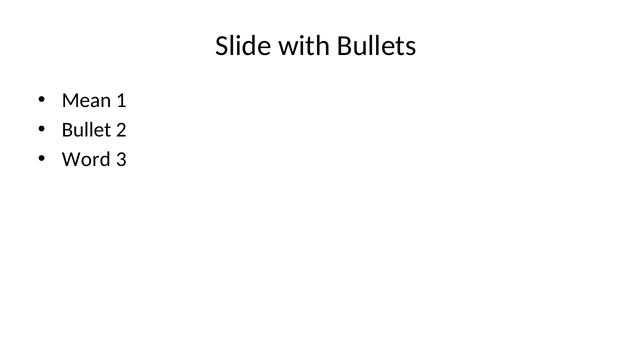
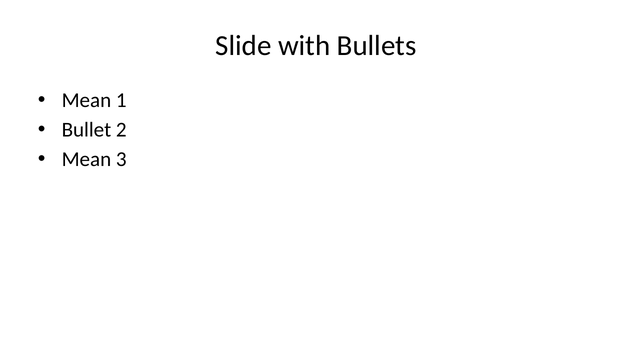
Word: Word -> Mean (86, 159)
